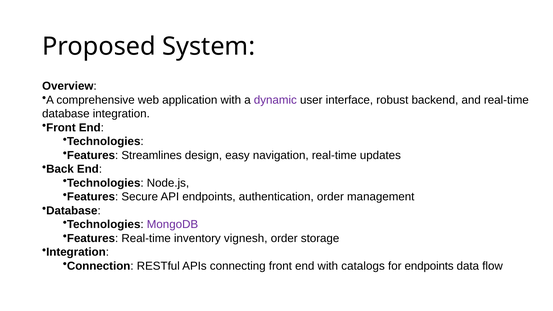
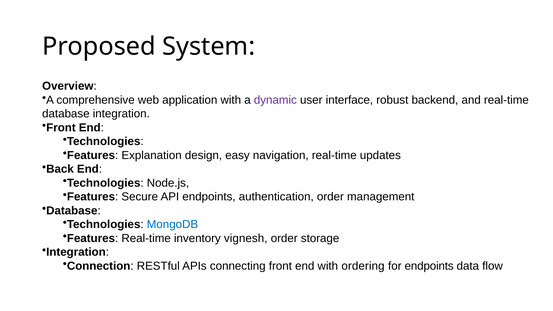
Streamlines: Streamlines -> Explanation (152, 155)
MongoDB colour: purple -> blue (172, 224)
catalogs: catalogs -> ordering (363, 266)
